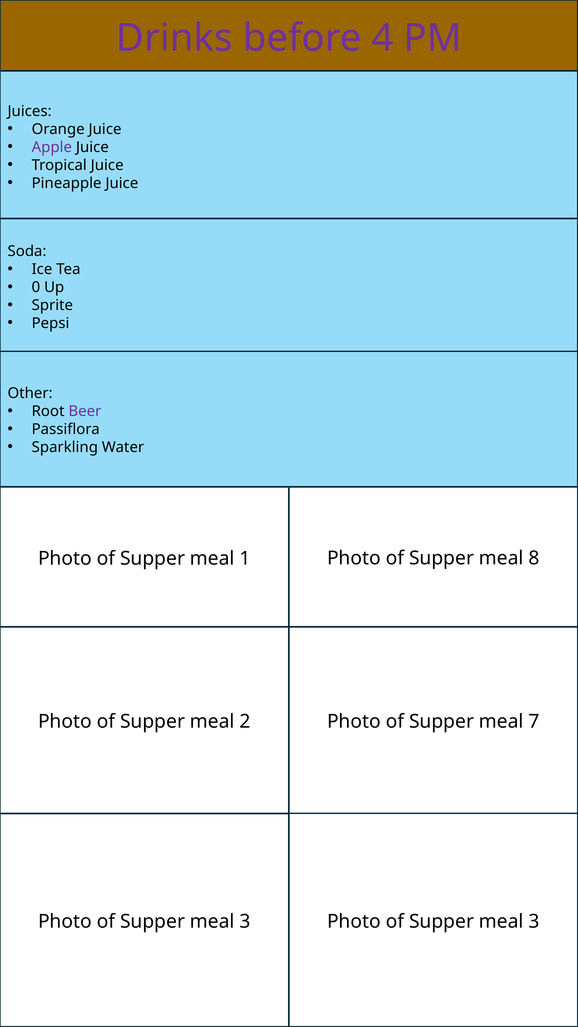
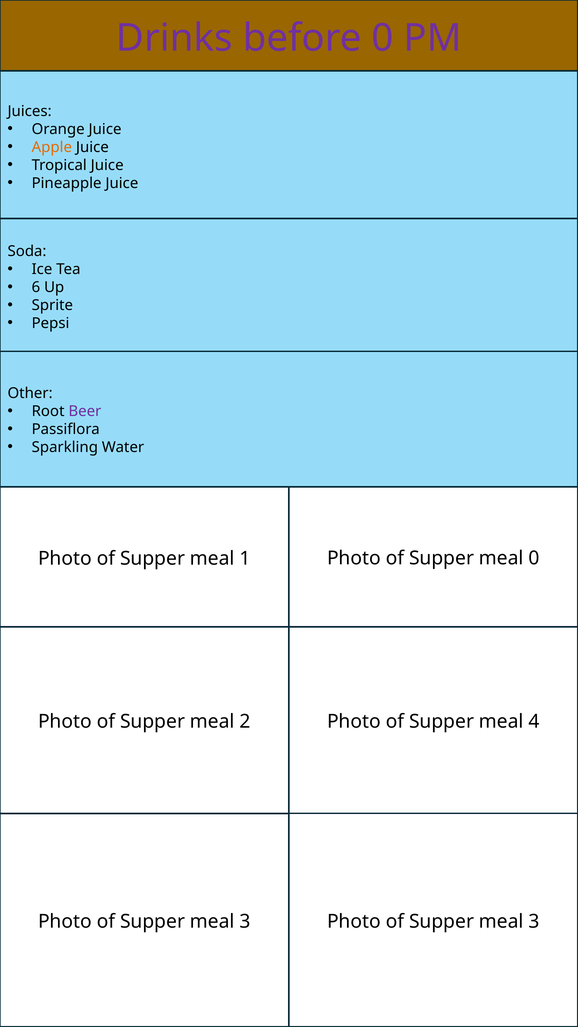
before 4: 4 -> 0 (383, 38)
Apple colour: purple -> orange (52, 147)
0: 0 -> 6 (36, 287)
meal 8: 8 -> 0 (534, 559)
7: 7 -> 4 (534, 722)
